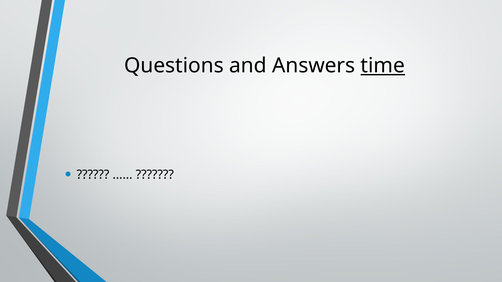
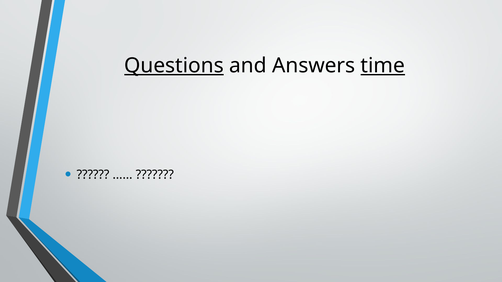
Questions underline: none -> present (174, 66)
